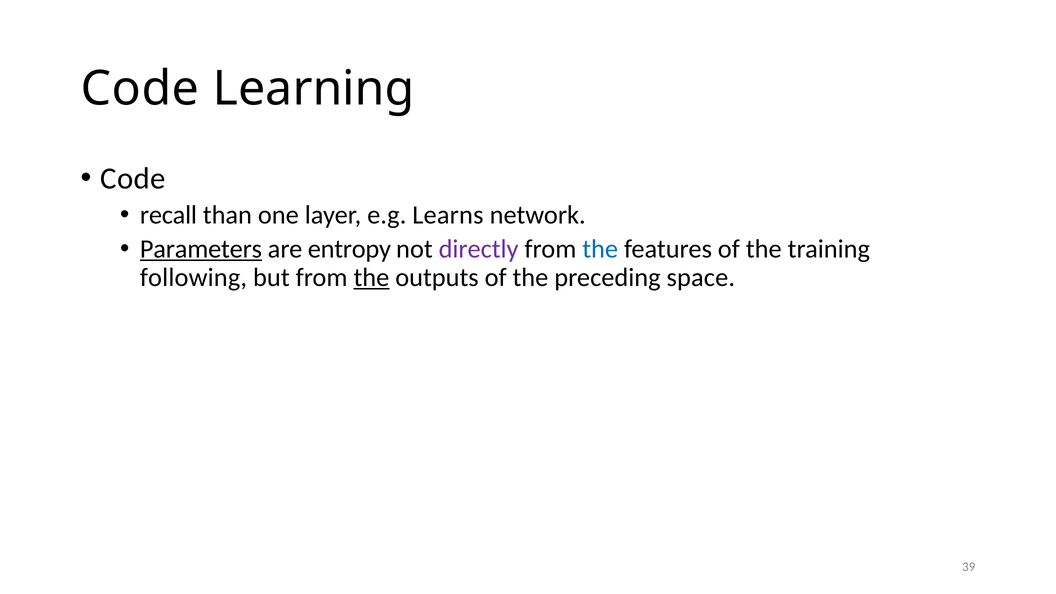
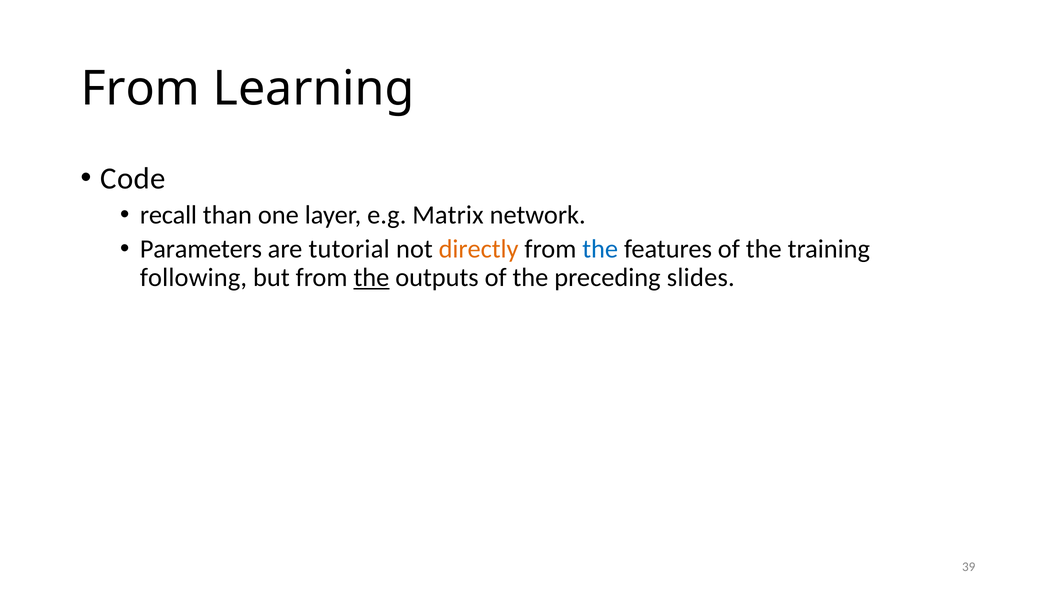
Code: Code -> From (140, 89)
Learns: Learns -> Matrix (448, 215)
Parameters underline: present -> none (201, 249)
entropy: entropy -> tutorial (349, 249)
directly colour: purple -> orange (479, 249)
space: space -> slides (701, 277)
